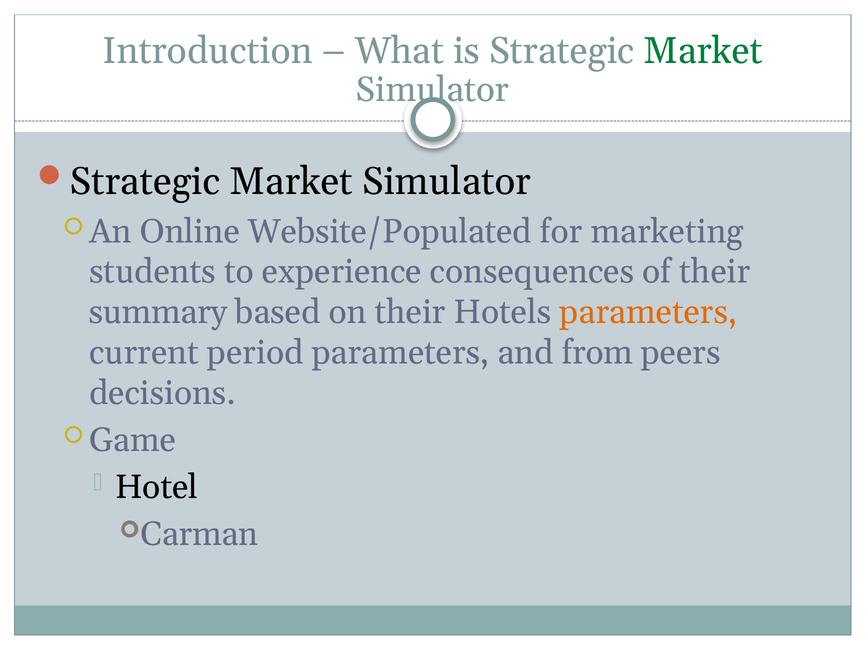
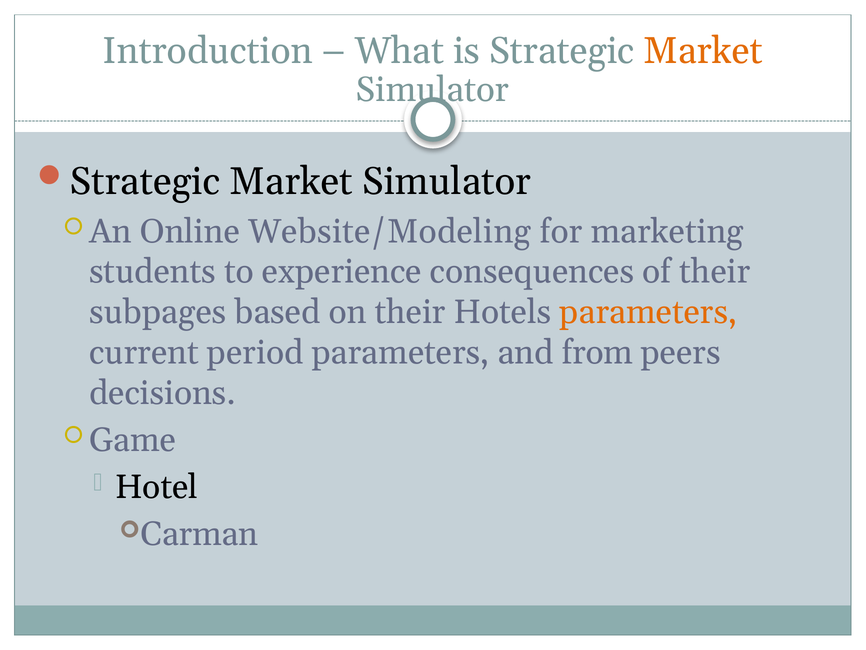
Market colour: green -> orange (703, 51)
Website/Populated: Website/Populated -> Website/Modeling (390, 231)
summary: summary -> subpages (158, 312)
